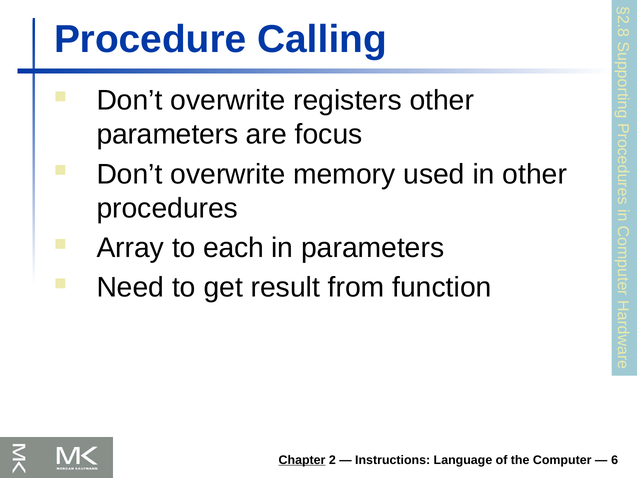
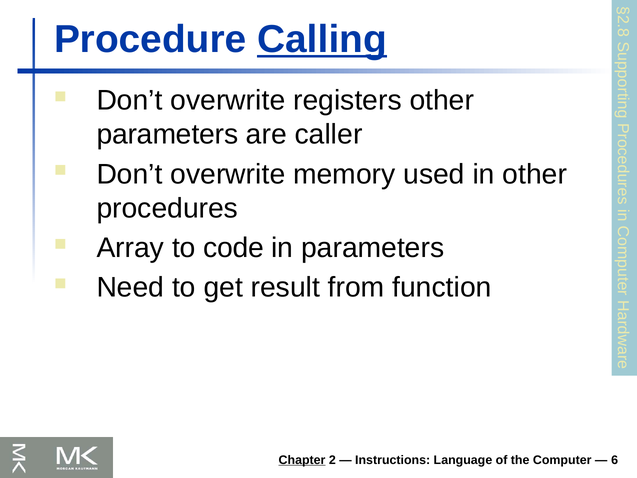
Calling underline: none -> present (322, 39)
focus: focus -> caller (329, 135)
each: each -> code (234, 248)
